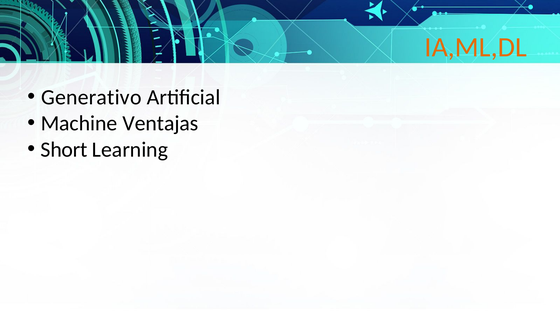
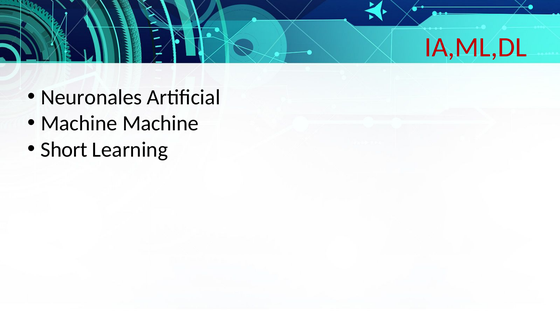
IA,ML,DL colour: orange -> red (476, 47)
Generativo: Generativo -> Neuronales (91, 97)
Machine Ventajas: Ventajas -> Machine (160, 123)
